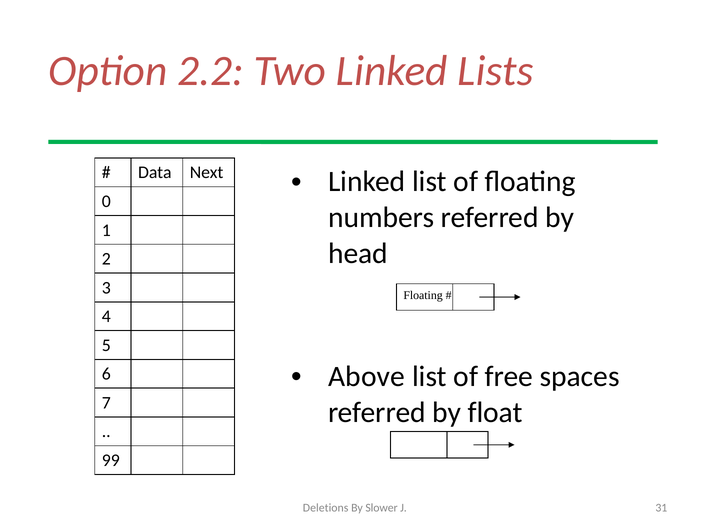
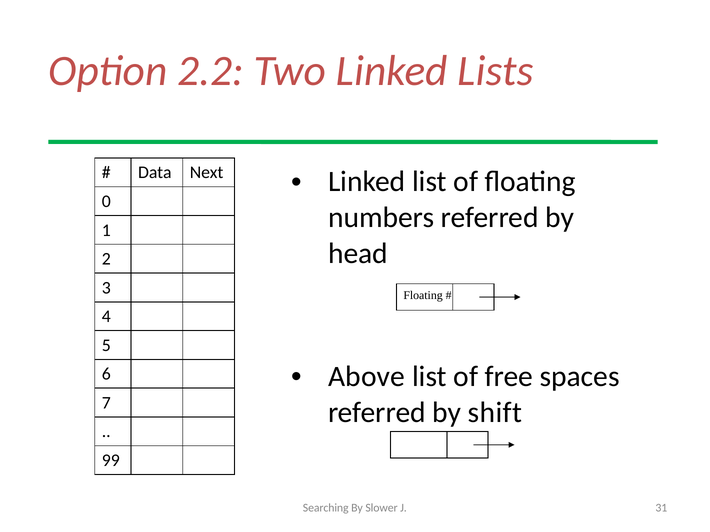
float: float -> shift (495, 413)
Deletions: Deletions -> Searching (326, 508)
